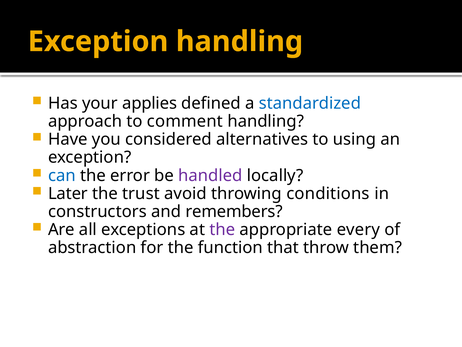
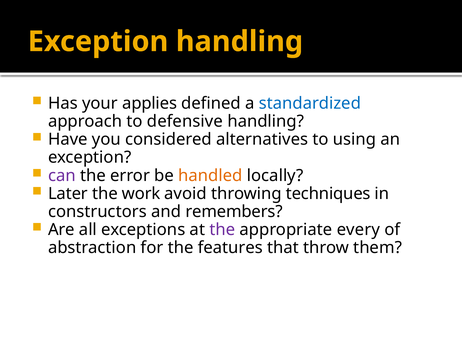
comment: comment -> defensive (185, 121)
can colour: blue -> purple (62, 175)
handled colour: purple -> orange (210, 175)
trust: trust -> work (141, 193)
conditions: conditions -> techniques (328, 193)
function: function -> features (230, 247)
